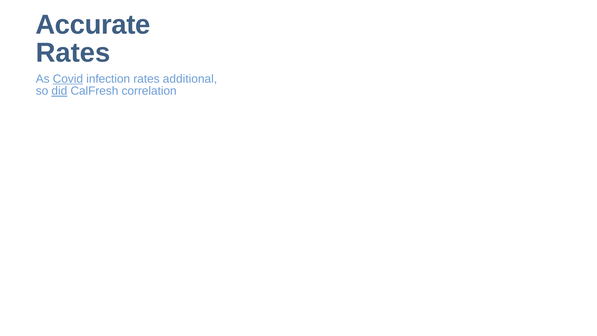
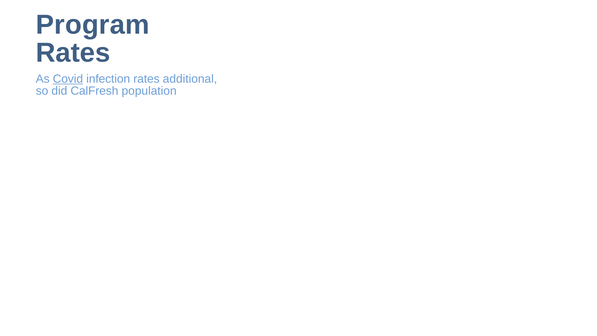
Accurate: Accurate -> Program (93, 25)
did underline: present -> none (59, 91)
correlation: correlation -> population (149, 91)
